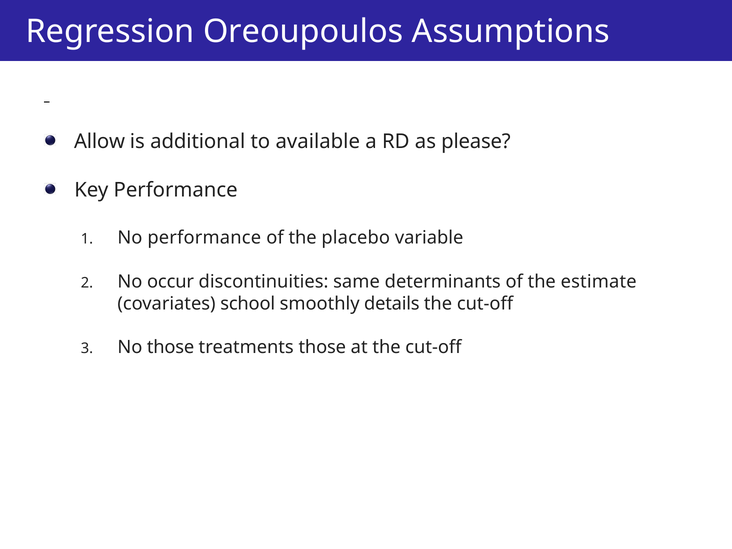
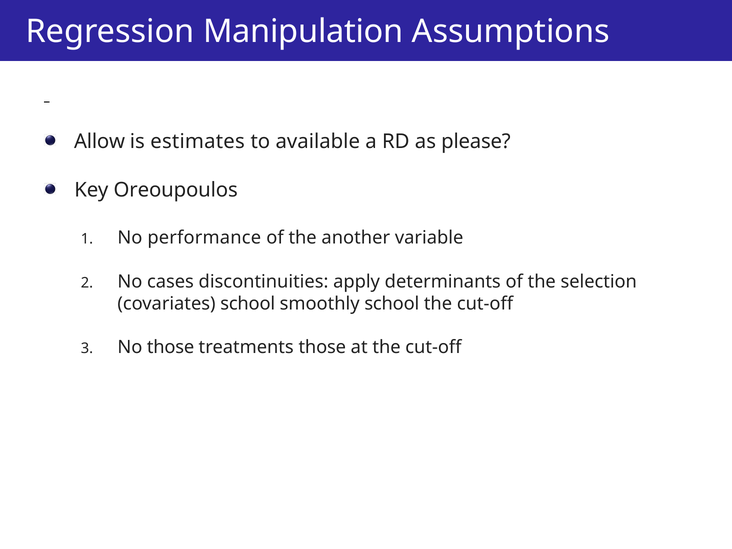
Oreoupoulos: Oreoupoulos -> Manipulation (303, 32)
additional: additional -> estimates (198, 141)
Key Performance: Performance -> Oreoupoulos (176, 190)
placebo: placebo -> another (356, 238)
occur: occur -> cases (170, 282)
same: same -> apply (357, 282)
estimate: estimate -> selection (599, 282)
smoothly details: details -> school (392, 304)
